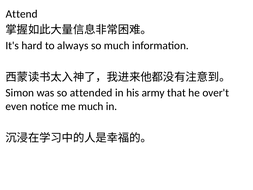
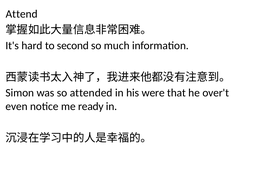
always: always -> second (73, 46)
army: army -> were (153, 93)
me much: much -> ready (91, 106)
